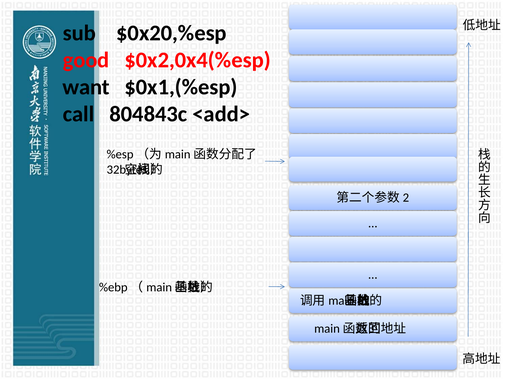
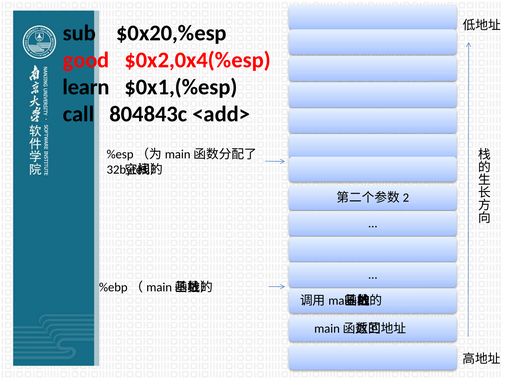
want: want -> learn (86, 87)
